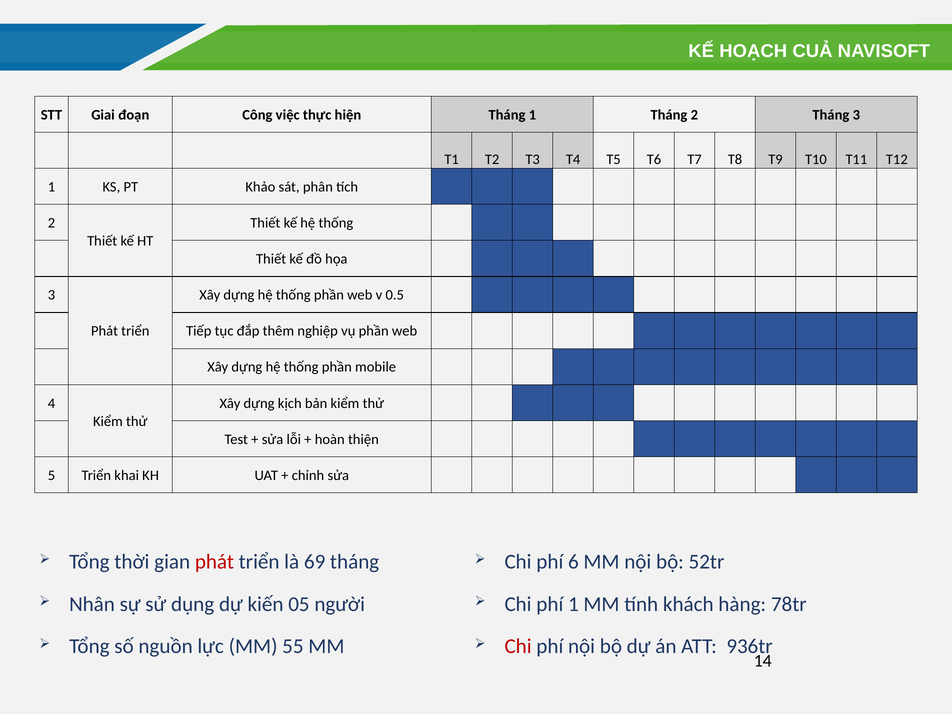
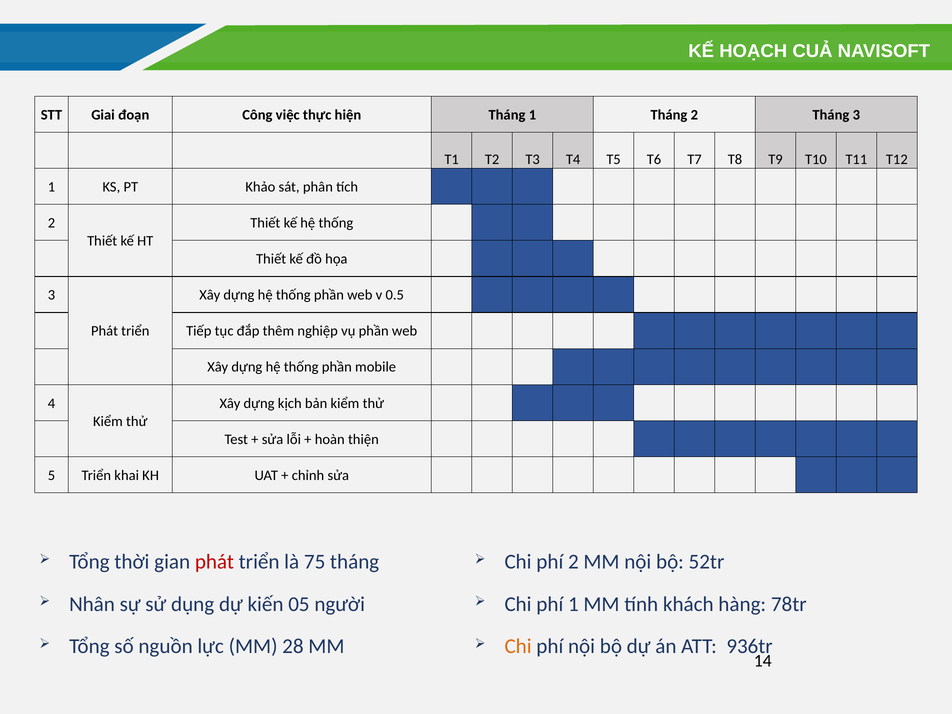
69: 69 -> 75 (315, 562)
phí 6: 6 -> 2 (573, 562)
55: 55 -> 28 (293, 646)
Chi colour: red -> orange (518, 646)
